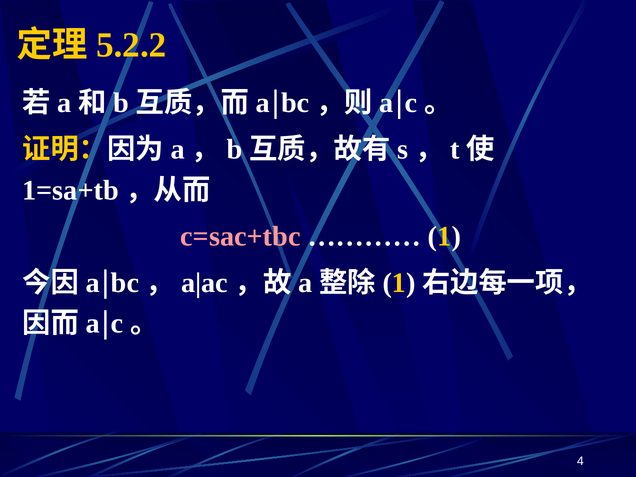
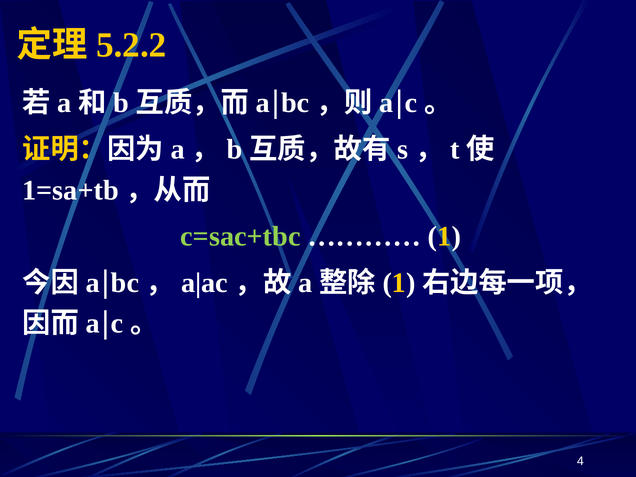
c=sac+tbc colour: pink -> light green (240, 237)
